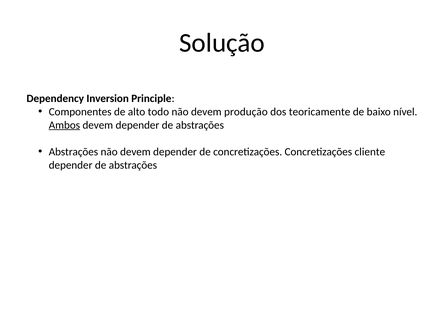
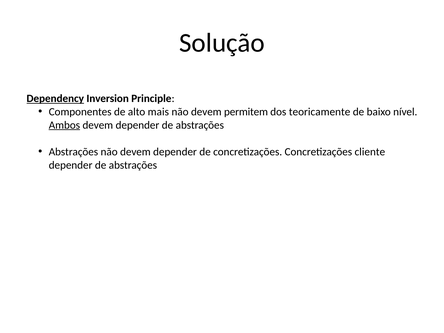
Dependency underline: none -> present (55, 98)
todo: todo -> mais (158, 112)
produção: produção -> permitem (246, 112)
